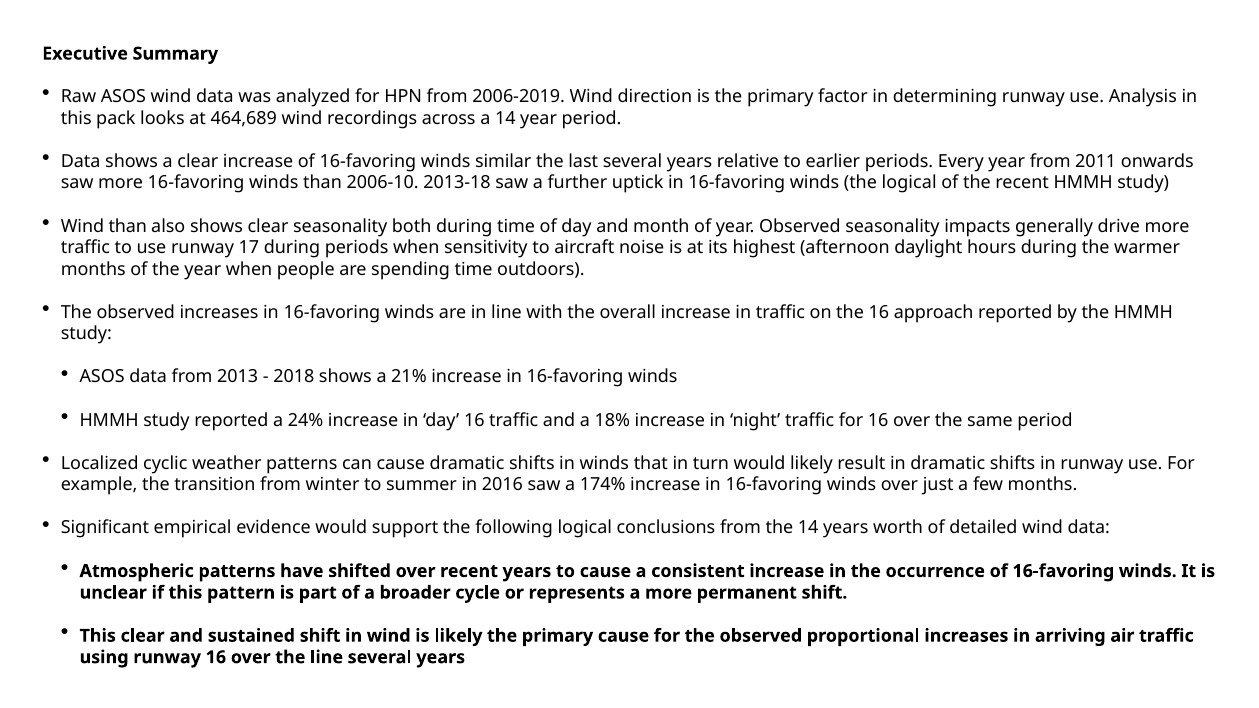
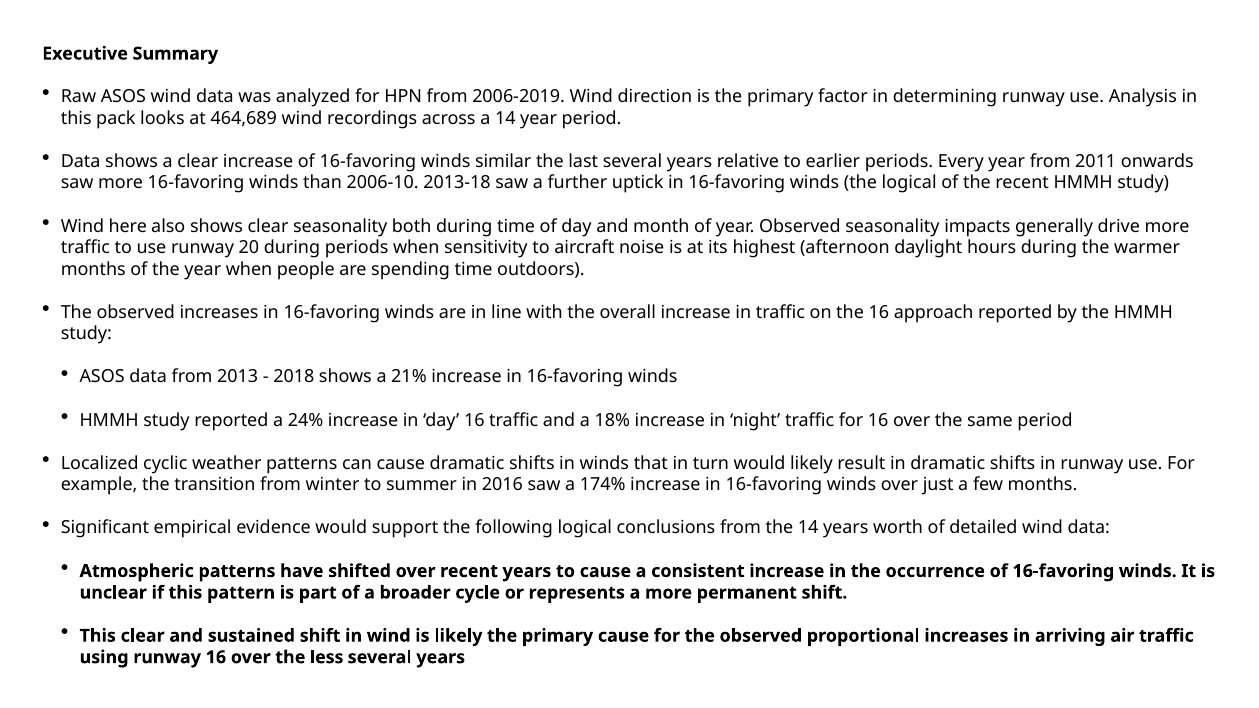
Wind than: than -> here (128, 226)
17: 17 -> 20 (249, 248)
the line: line -> less (327, 657)
